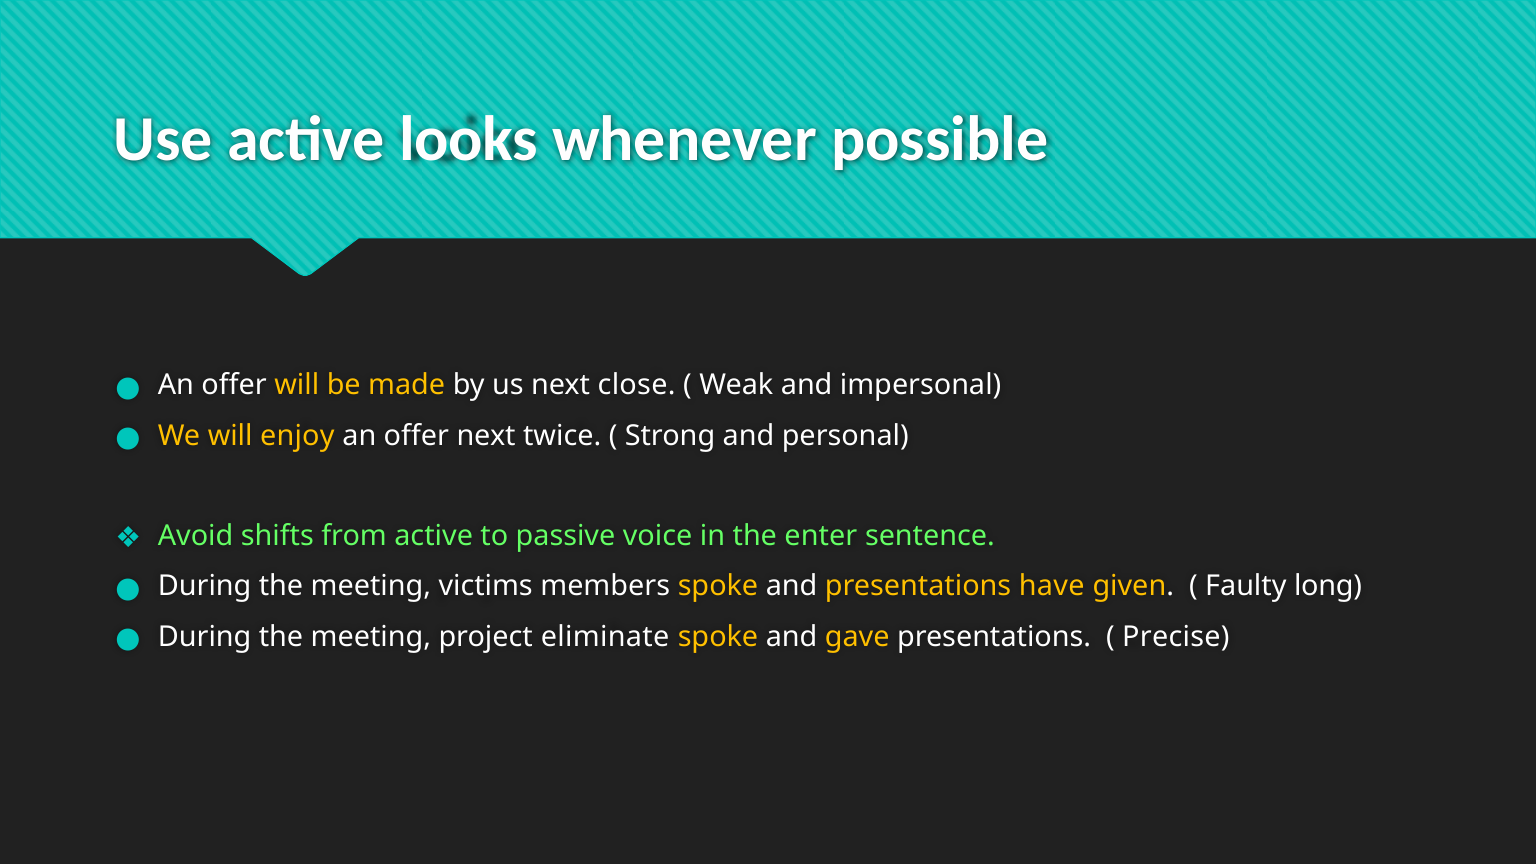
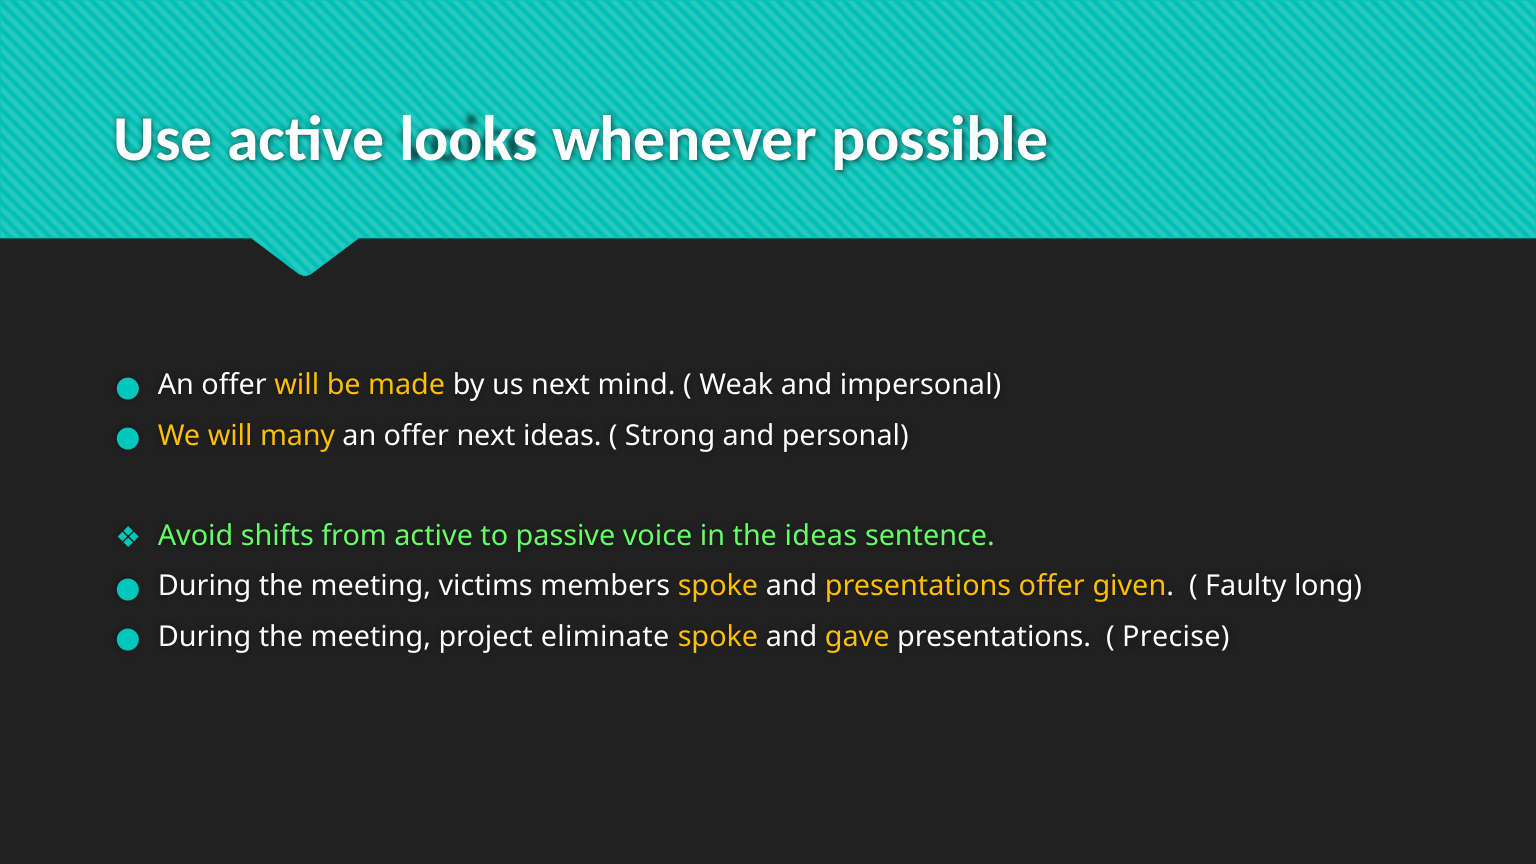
close: close -> mind (637, 385)
enjoy: enjoy -> many (298, 436)
next twice: twice -> ideas (562, 436)
the enter: enter -> ideas (821, 536)
presentations have: have -> offer (1052, 586)
